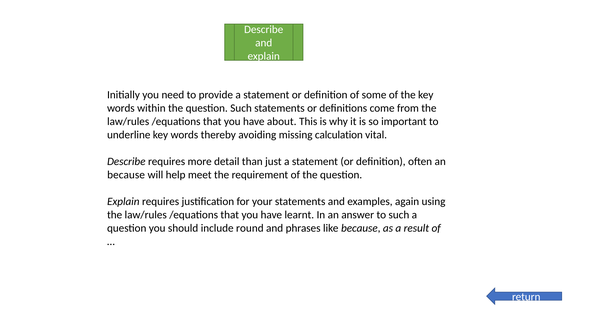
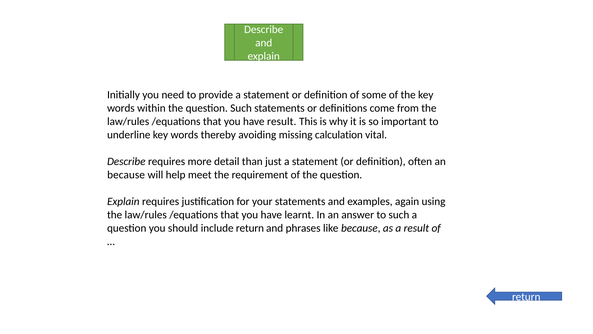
have about: about -> result (282, 121)
include round: round -> return (250, 228)
